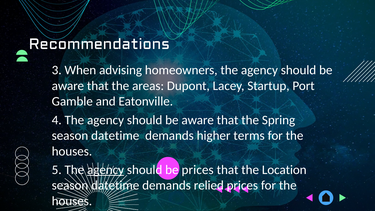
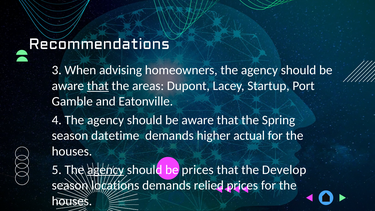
that underline: none -> present (98, 86)
terms: terms -> actual (249, 136)
Location: Location -> Develop (284, 170)
datetime: datetime -> locations (115, 185)
